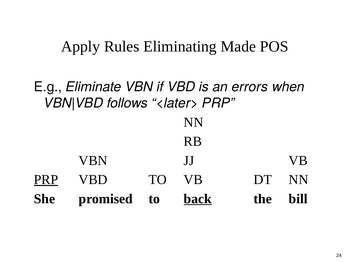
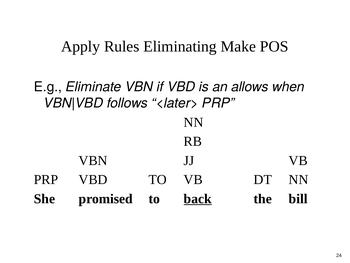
Made: Made -> Make (238, 46)
errors: errors -> allows (250, 87)
PRP underline: present -> none (46, 179)
